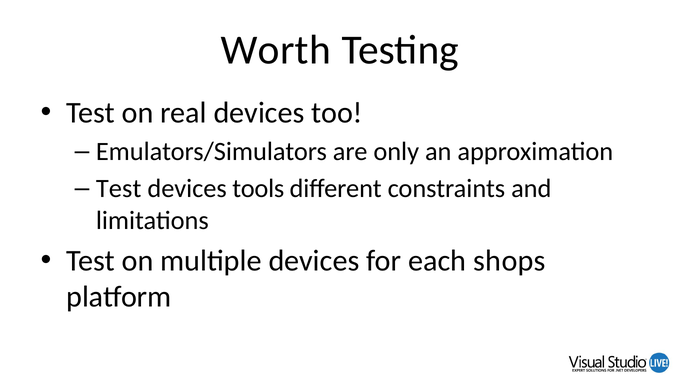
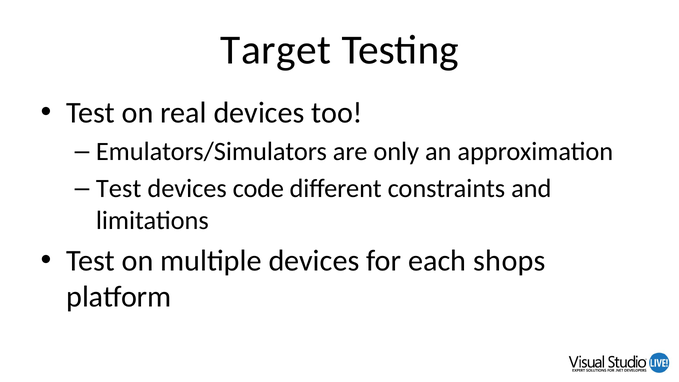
Worth: Worth -> Target (276, 50)
tools: tools -> code (258, 189)
